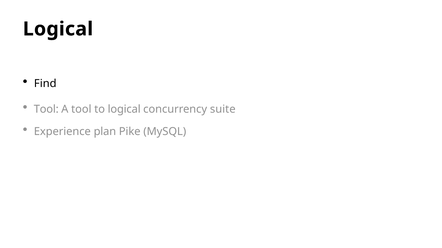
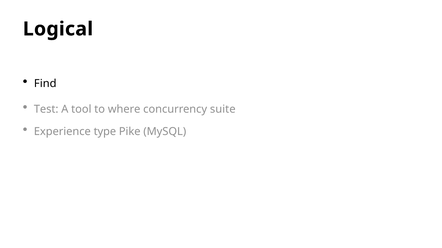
Tool: Tool -> Test (46, 109)
to logical: logical -> where (124, 109)
plan: plan -> type (105, 132)
